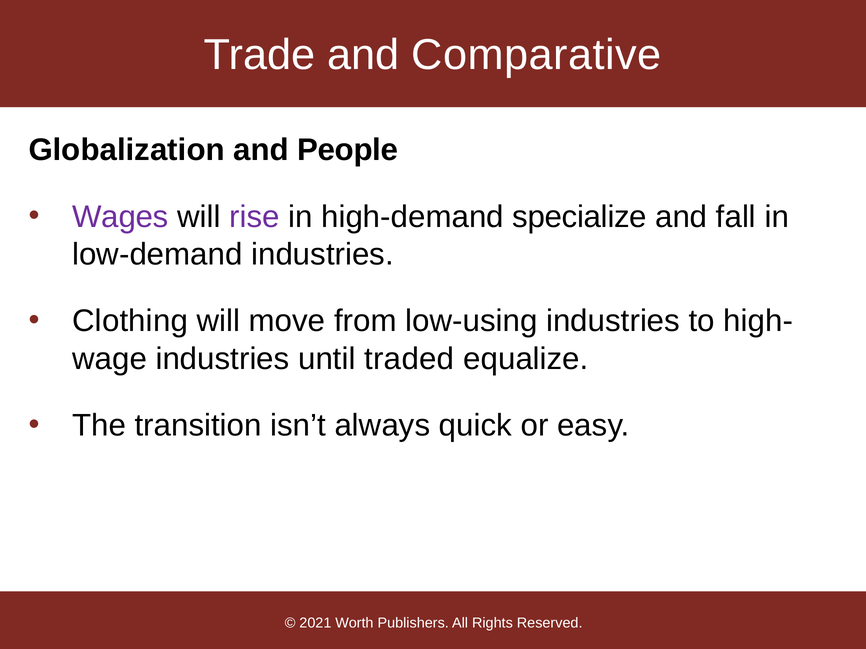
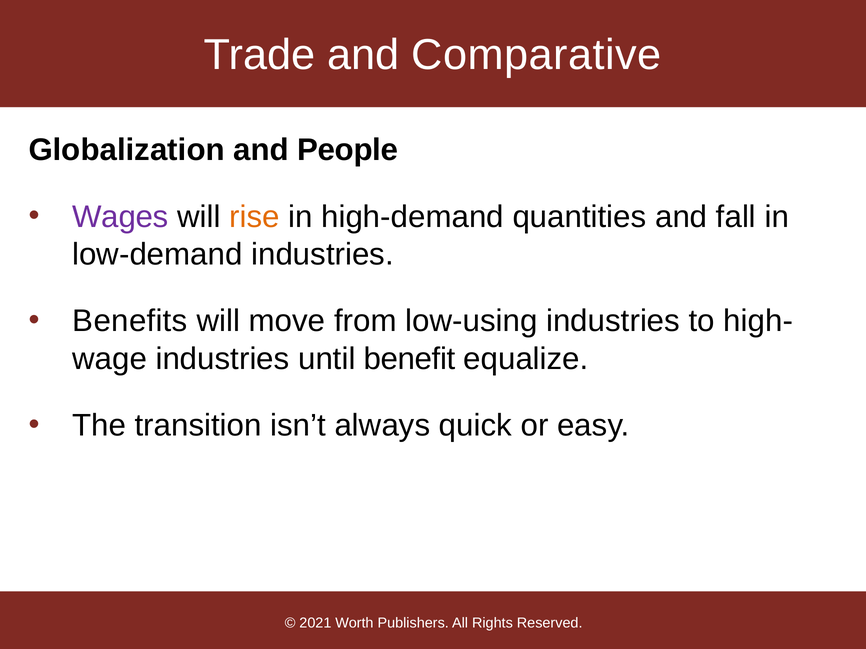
rise colour: purple -> orange (254, 217)
specialize: specialize -> quantities (579, 217)
Clothing: Clothing -> Benefits (130, 321)
traded: traded -> benefit (410, 359)
